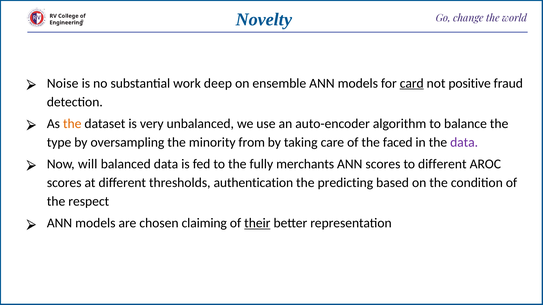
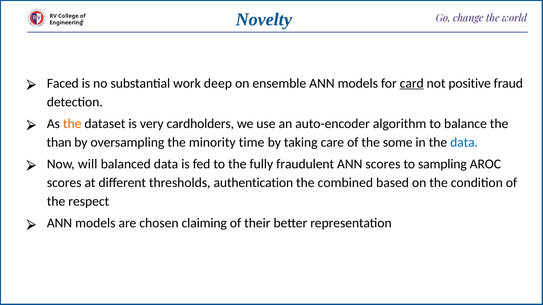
Noise: Noise -> Faced (63, 83)
unbalanced: unbalanced -> cardholders (200, 124)
type: type -> than (59, 143)
from: from -> time (252, 143)
faced: faced -> some (398, 143)
data colour: purple -> blue (464, 143)
merchants: merchants -> fraudulent (305, 164)
to different: different -> sampling (442, 164)
predicting: predicting -> combined (345, 183)
their underline: present -> none (257, 224)
